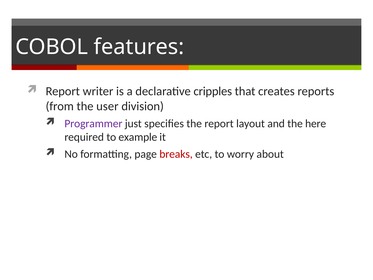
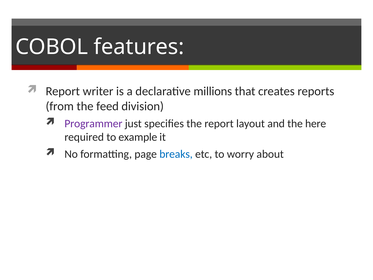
cripples: cripples -> millions (213, 91)
user: user -> feed (108, 106)
breaks colour: red -> blue (176, 154)
